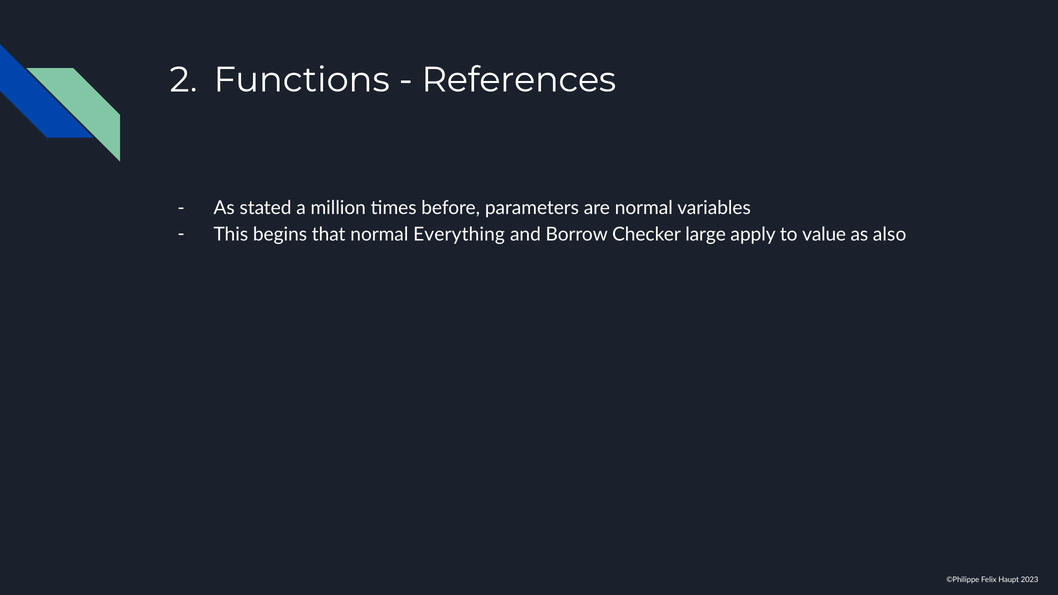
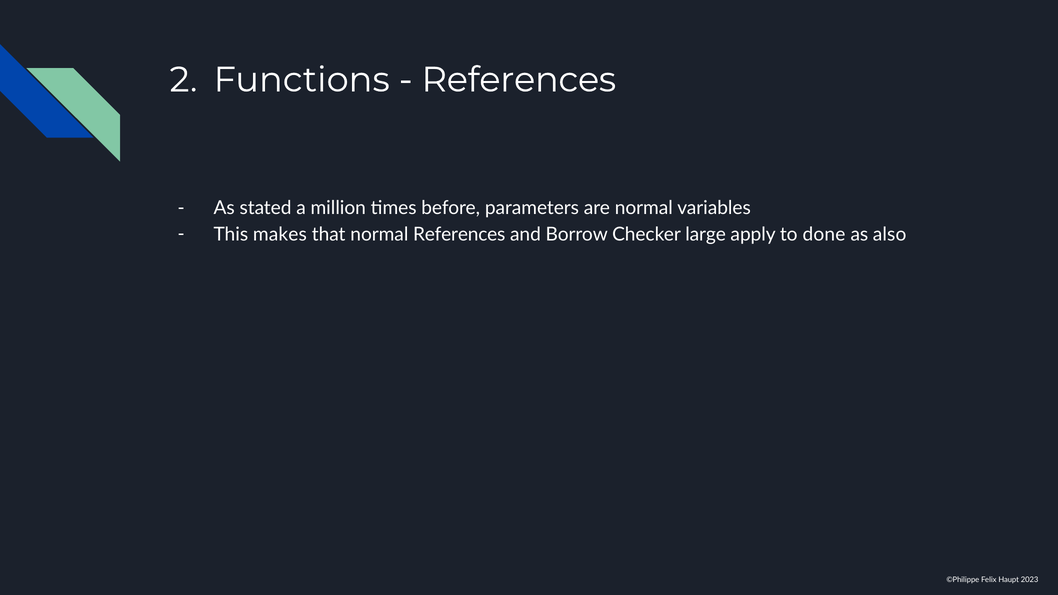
begins: begins -> makes (280, 234)
normal Everything: Everything -> References (459, 234)
value: value -> done (824, 234)
